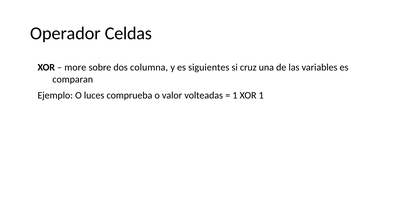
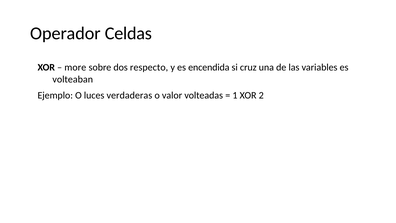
columna: columna -> respecto (149, 67)
siguientes: siguientes -> encendida (209, 67)
comparan: comparan -> volteaban (73, 79)
comprueba: comprueba -> verdaderas (129, 95)
XOR 1: 1 -> 2 (261, 95)
